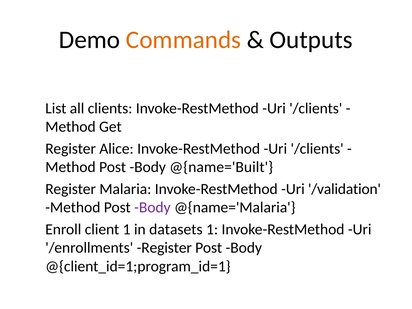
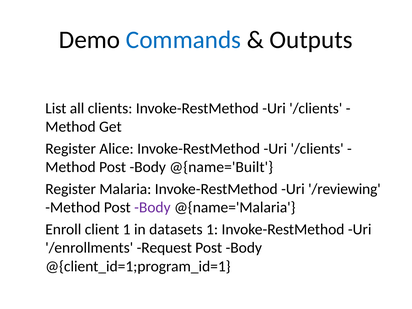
Commands colour: orange -> blue (184, 40)
/validation: /validation -> /reviewing (344, 189)
/enrollments Register: Register -> Request (164, 248)
